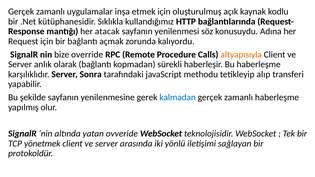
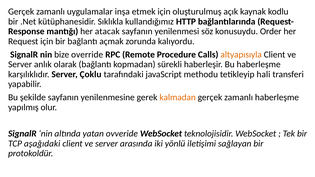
Adına: Adına -> Order (271, 31)
Sonra: Sonra -> Çoklu (91, 74)
alıp: alıp -> hali (263, 74)
kalmadan colour: blue -> orange (178, 97)
yönetmek: yönetmek -> aşağıdaki (42, 144)
